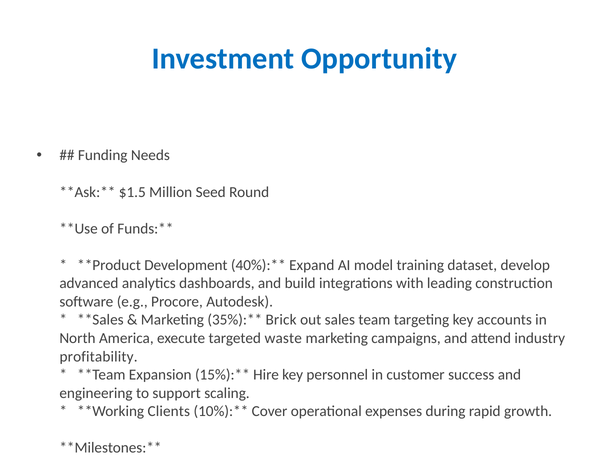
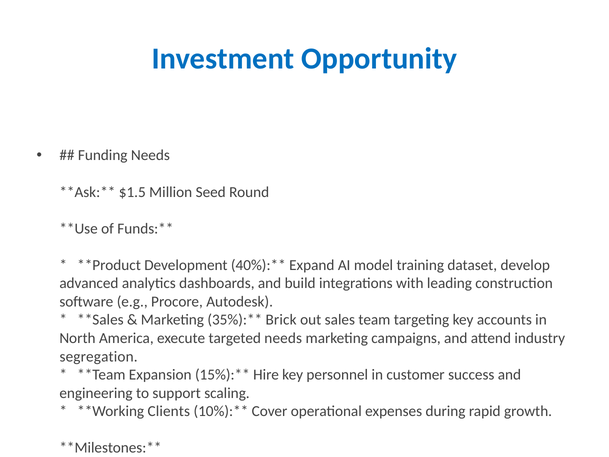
targeted waste: waste -> needs (283, 338)
profitability: profitability -> segregation (99, 356)
